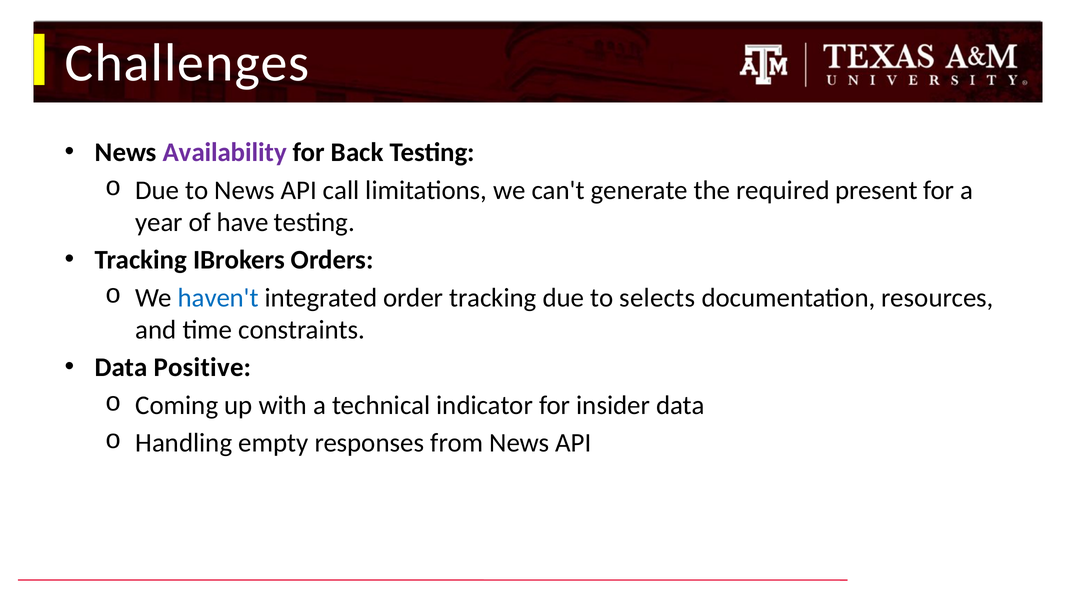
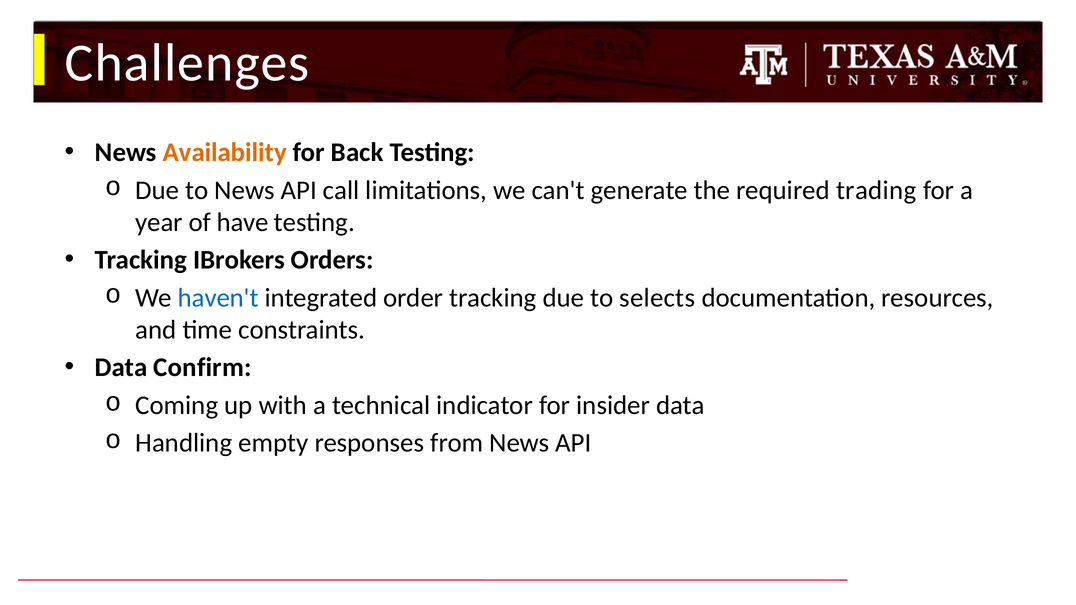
Availability colour: purple -> orange (225, 153)
present: present -> trading (876, 190)
Positive: Positive -> Confirm (203, 368)
